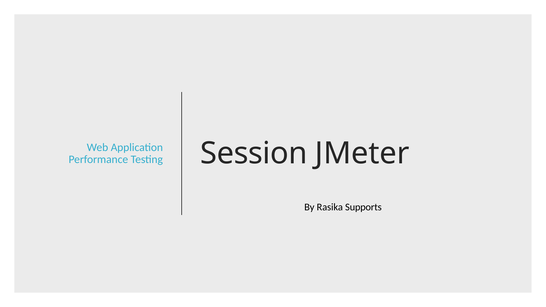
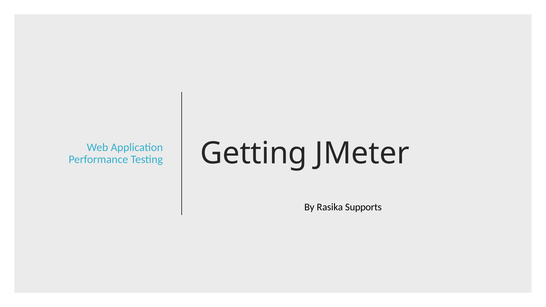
Session: Session -> Getting (254, 153)
